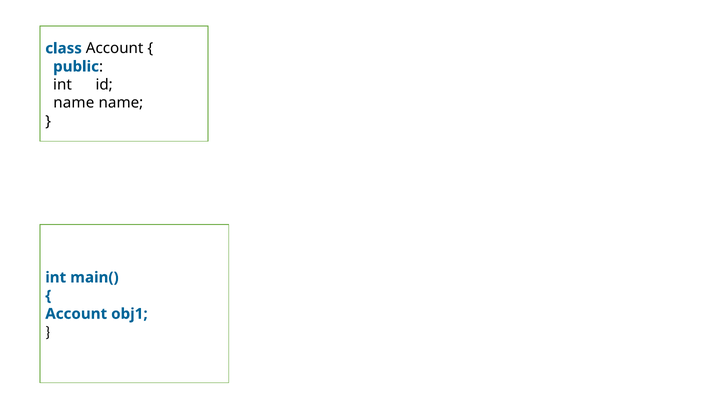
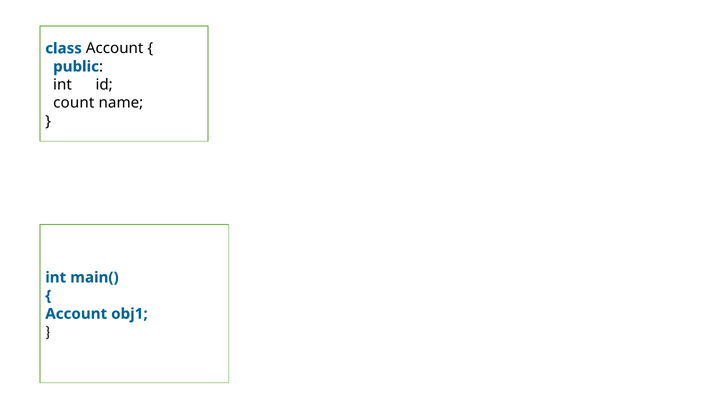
name: name -> count (74, 103)
